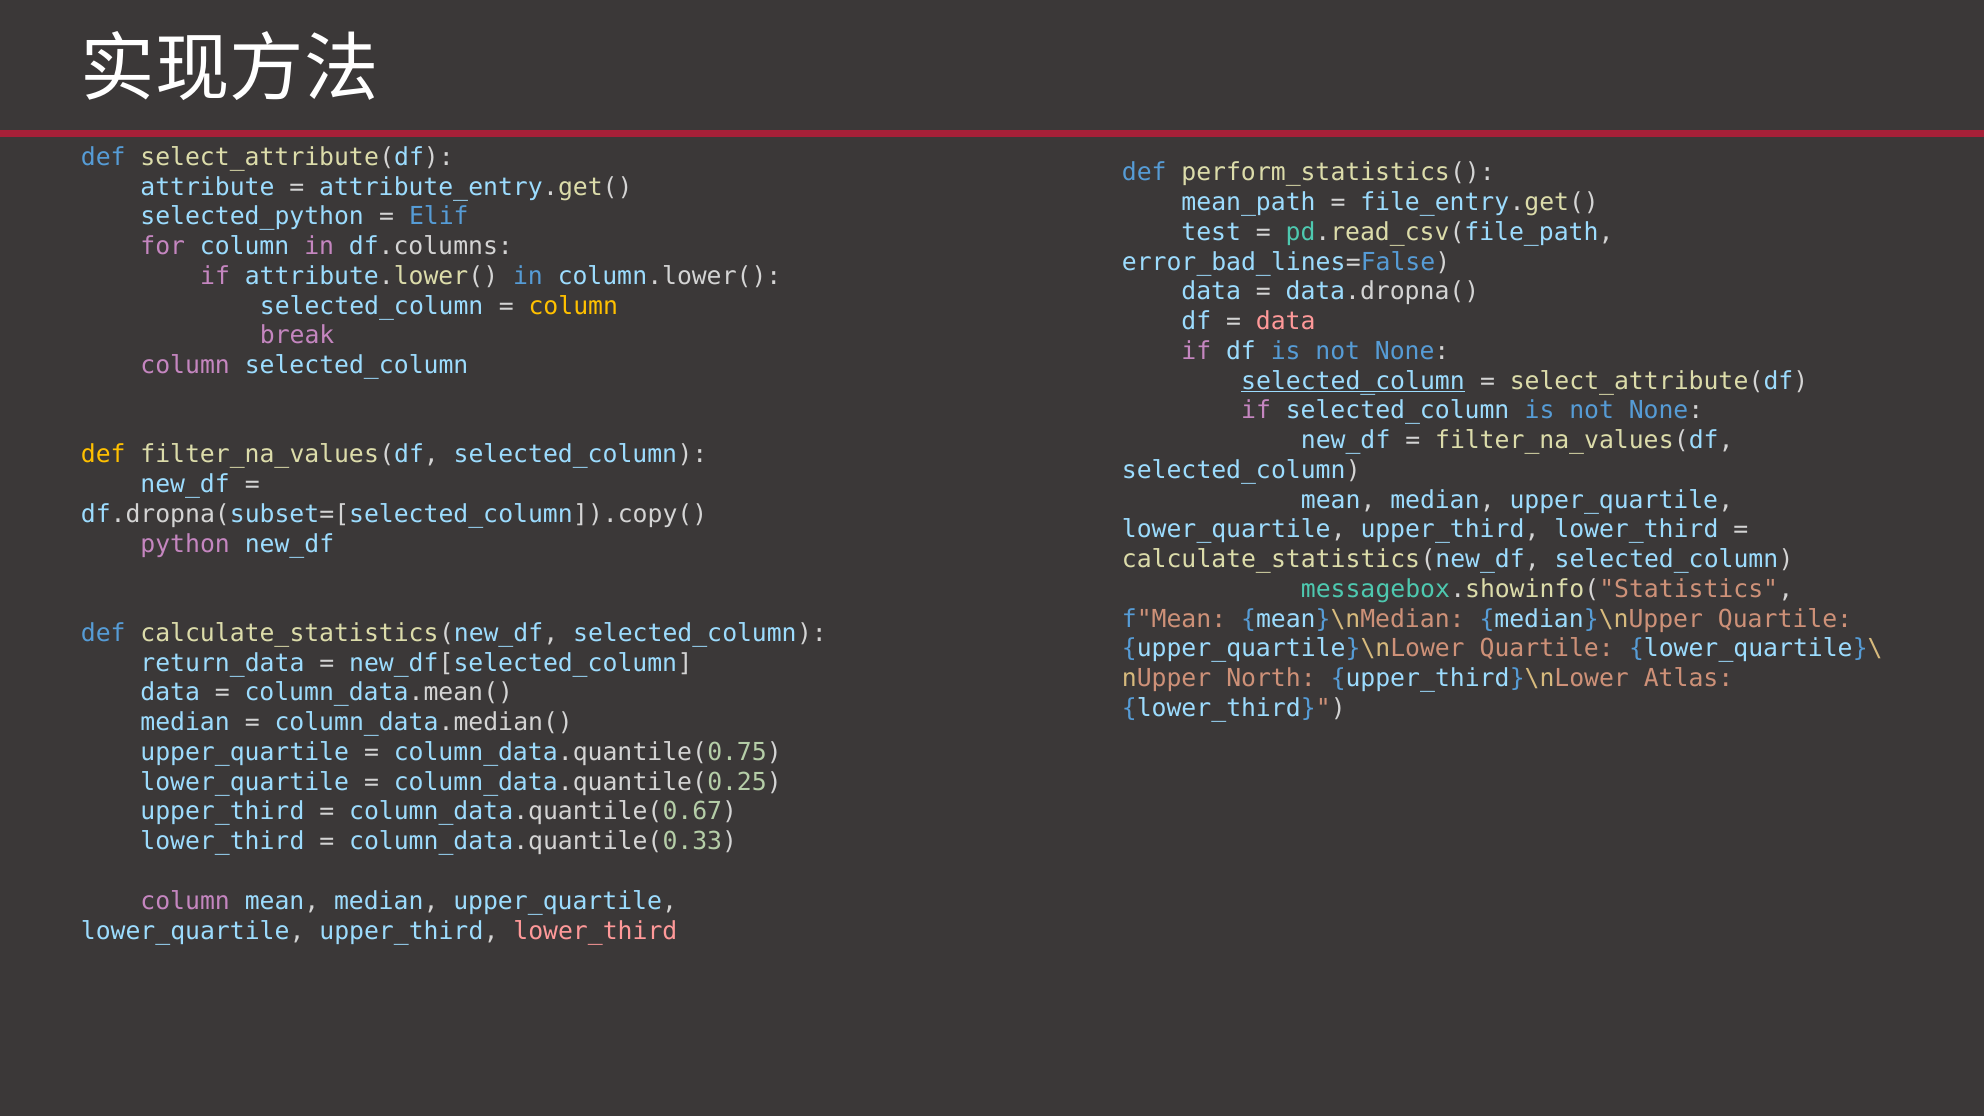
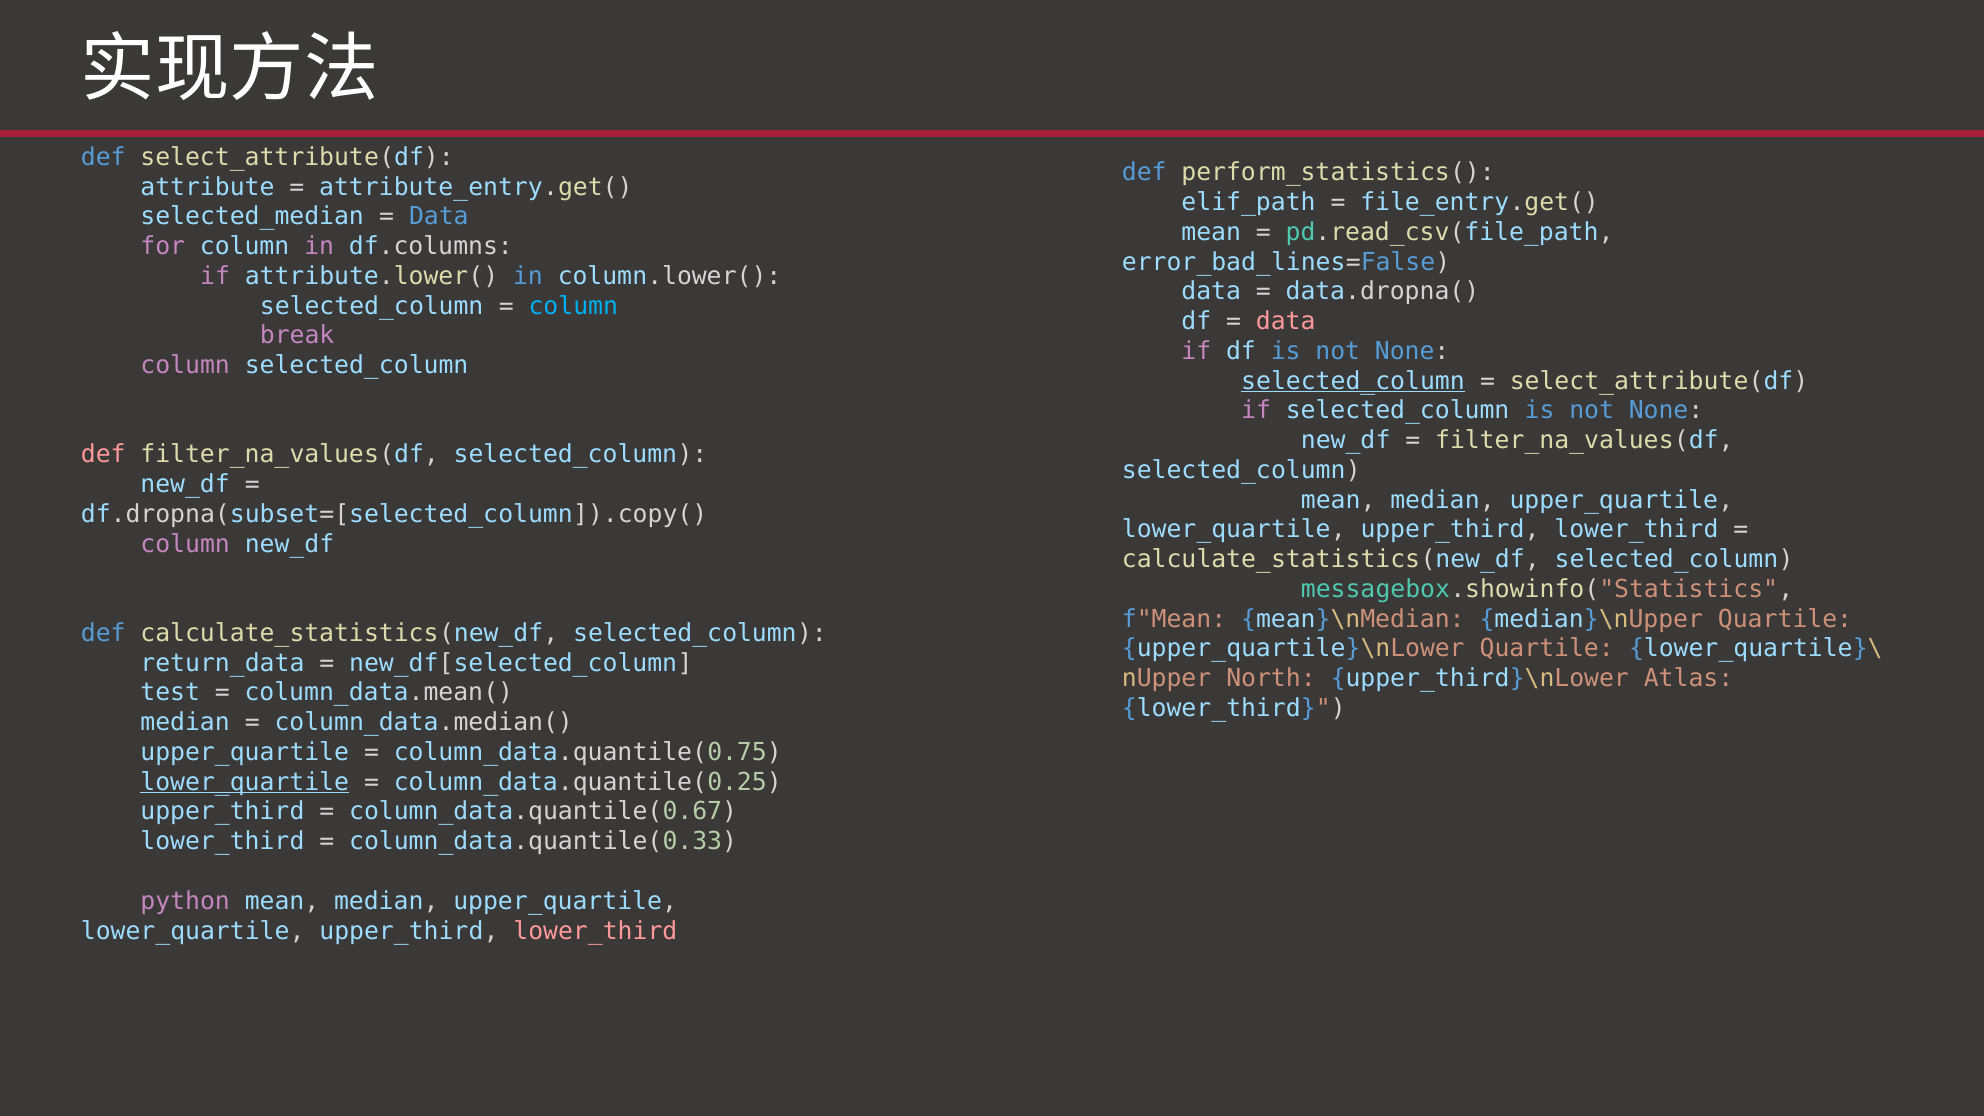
mean_path: mean_path -> elif_path (1249, 202)
selected_python: selected_python -> selected_median (252, 217)
Elif: Elif -> Data (439, 217)
test: test -> mean (1211, 232)
column colour: yellow -> light blue (573, 306)
def colour: yellow -> pink (103, 455)
python: python -> column (185, 544)
data: data -> test (170, 693)
lower_quartile underline: none -> present (245, 782)
column: column -> python (185, 901)
